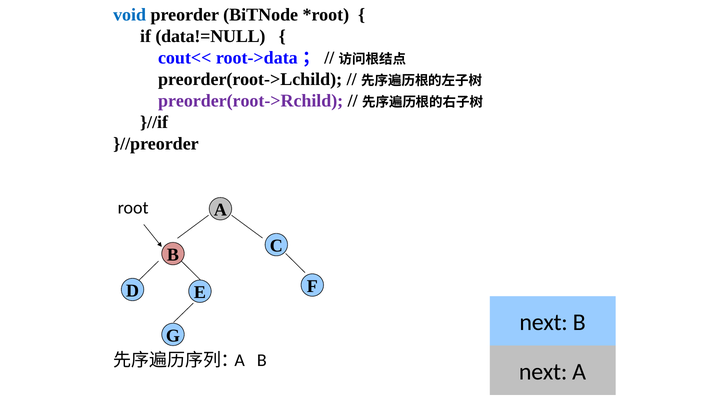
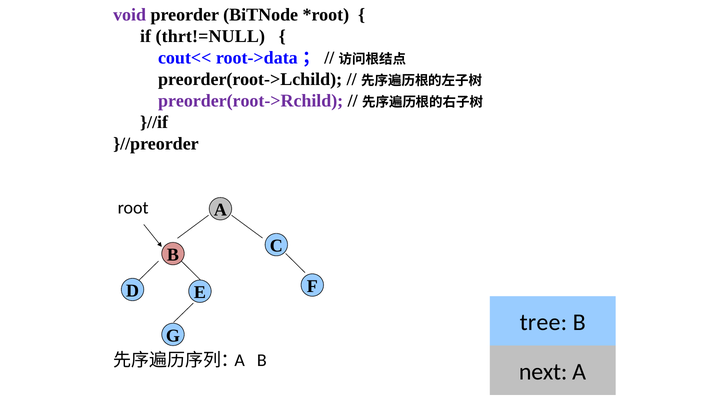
void colour: blue -> purple (130, 15)
data!=NULL: data!=NULL -> thrt!=NULL (210, 36)
next: next -> tree (543, 323)
